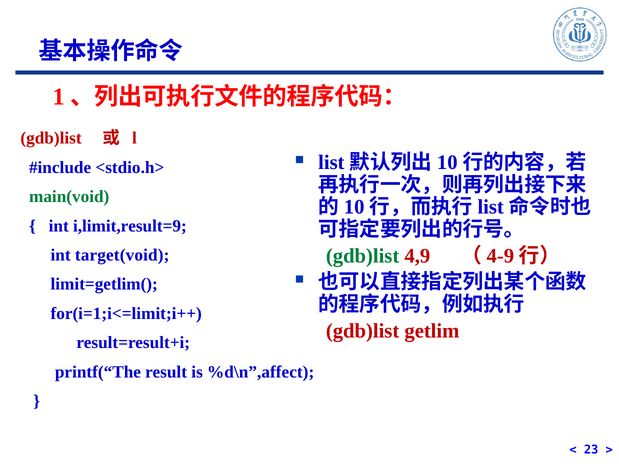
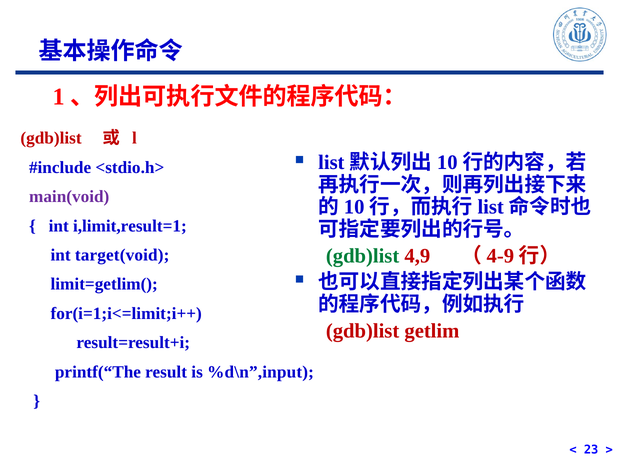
main(void colour: green -> purple (69, 197)
i,limit,result=9: i,limit,result=9 -> i,limit,result=1 (130, 226)
%d\n”,affect: %d\n”,affect -> %d\n”,input (261, 372)
